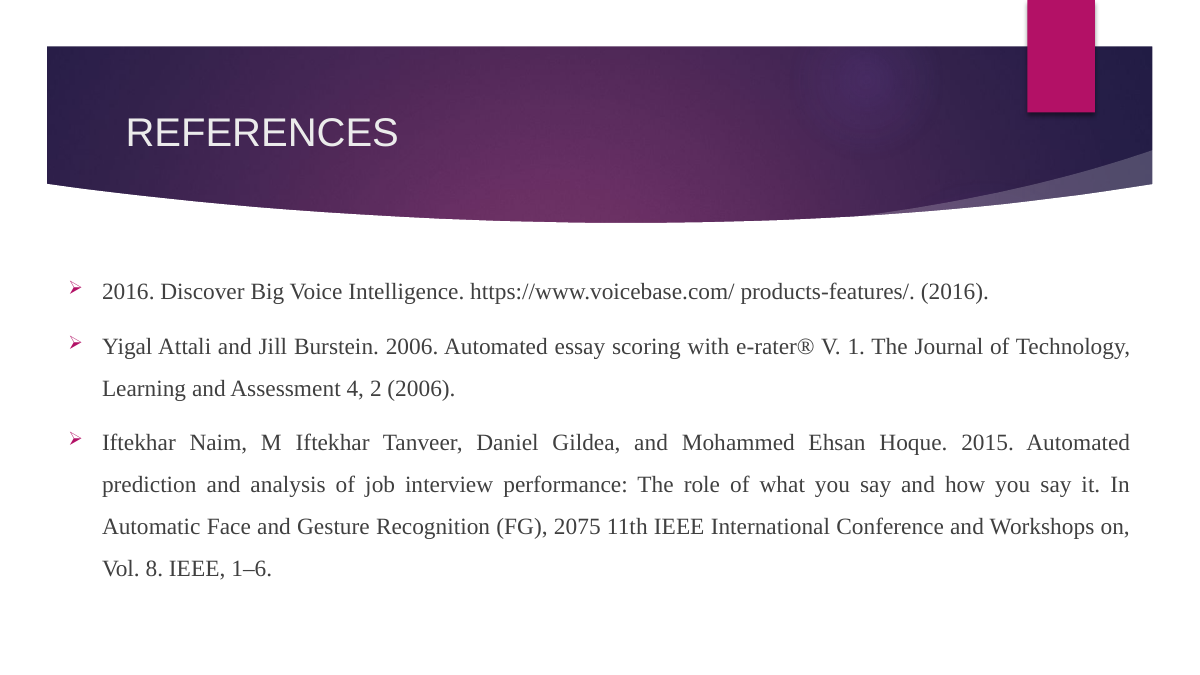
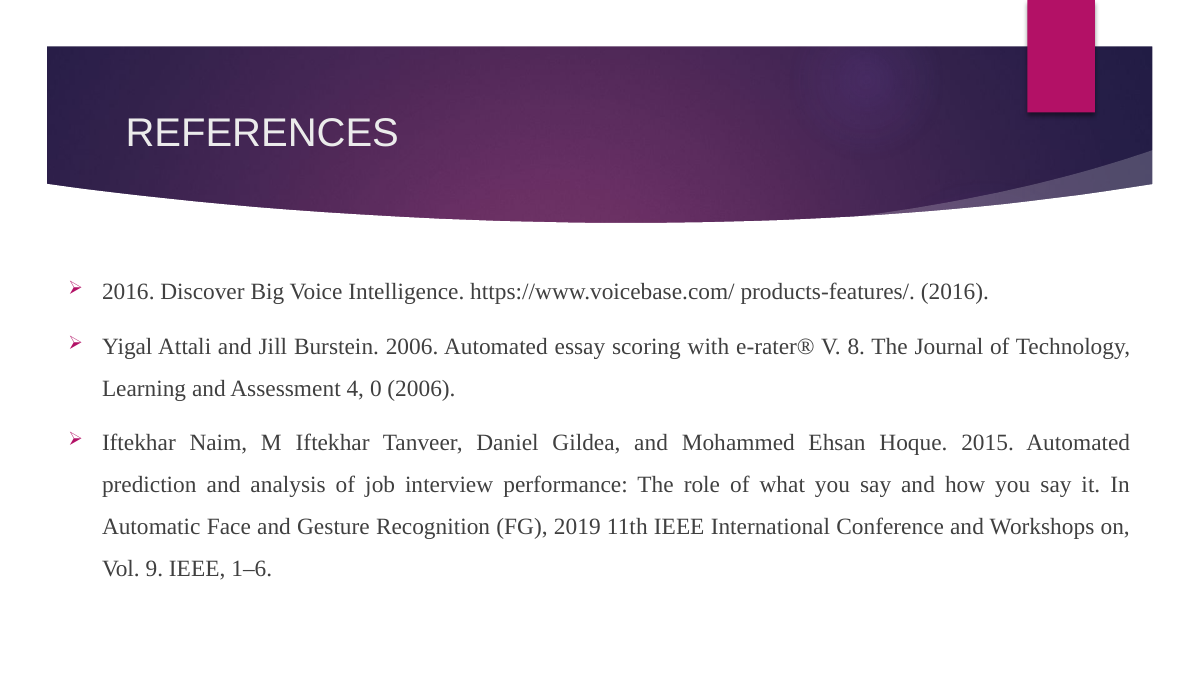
1: 1 -> 8 (856, 346)
2: 2 -> 0 (376, 388)
2075: 2075 -> 2019 (577, 527)
8: 8 -> 9 (154, 569)
